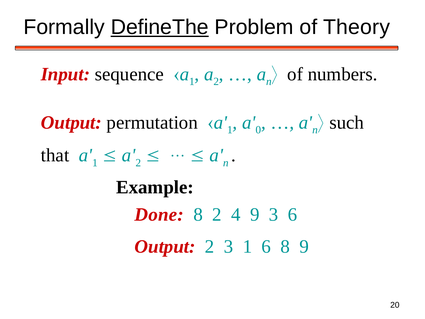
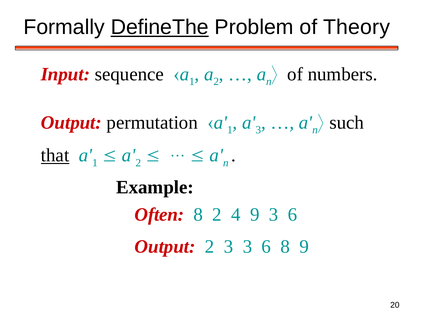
0: 0 -> 3 (258, 130)
that underline: none -> present (55, 155)
Done: Done -> Often (159, 214)
3 1: 1 -> 3 (247, 246)
